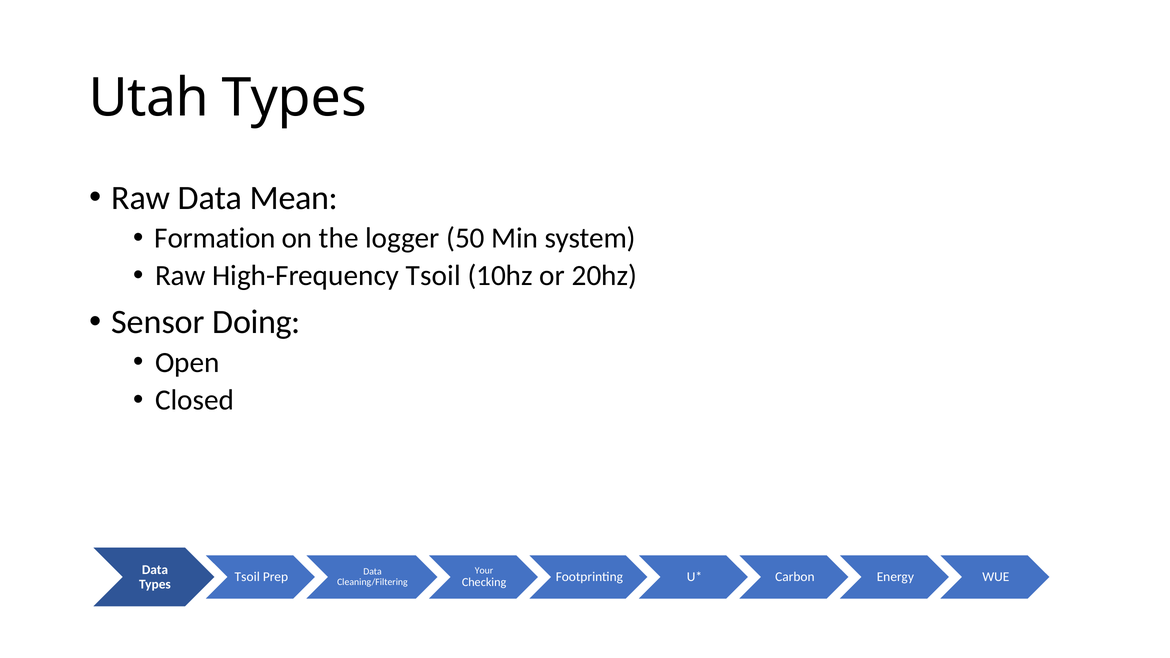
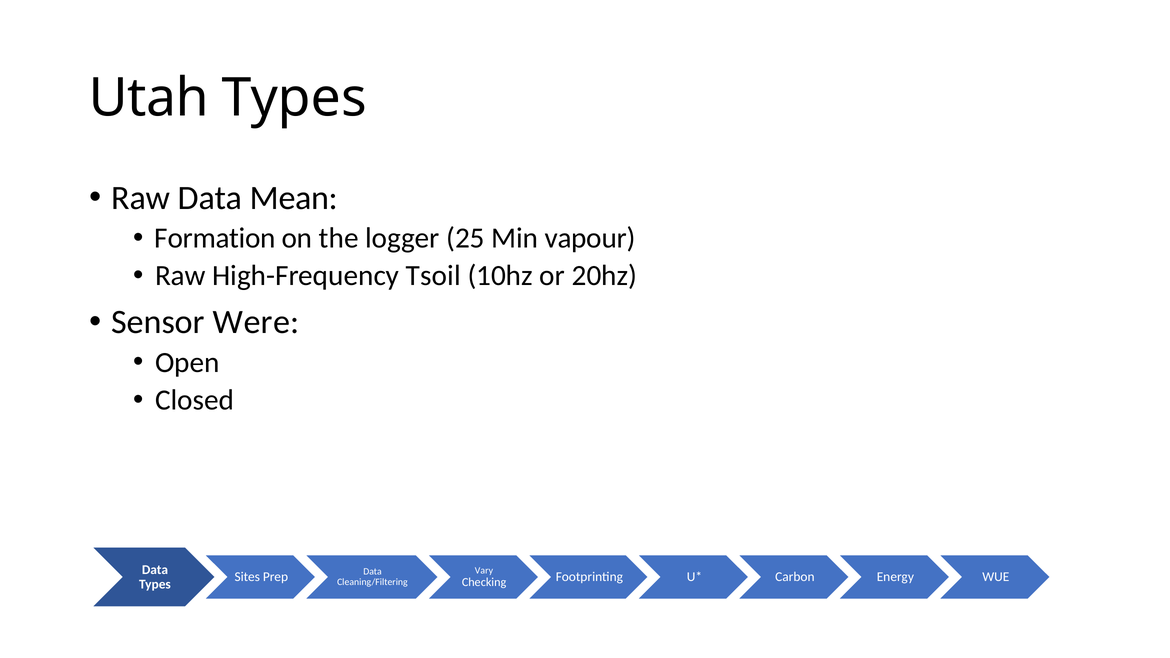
50: 50 -> 25 (466, 238)
system: system -> vapour (590, 238)
Doing: Doing -> Were (256, 322)
Your: Your -> Vary (484, 570)
Tsoil: Tsoil -> Sites (247, 577)
